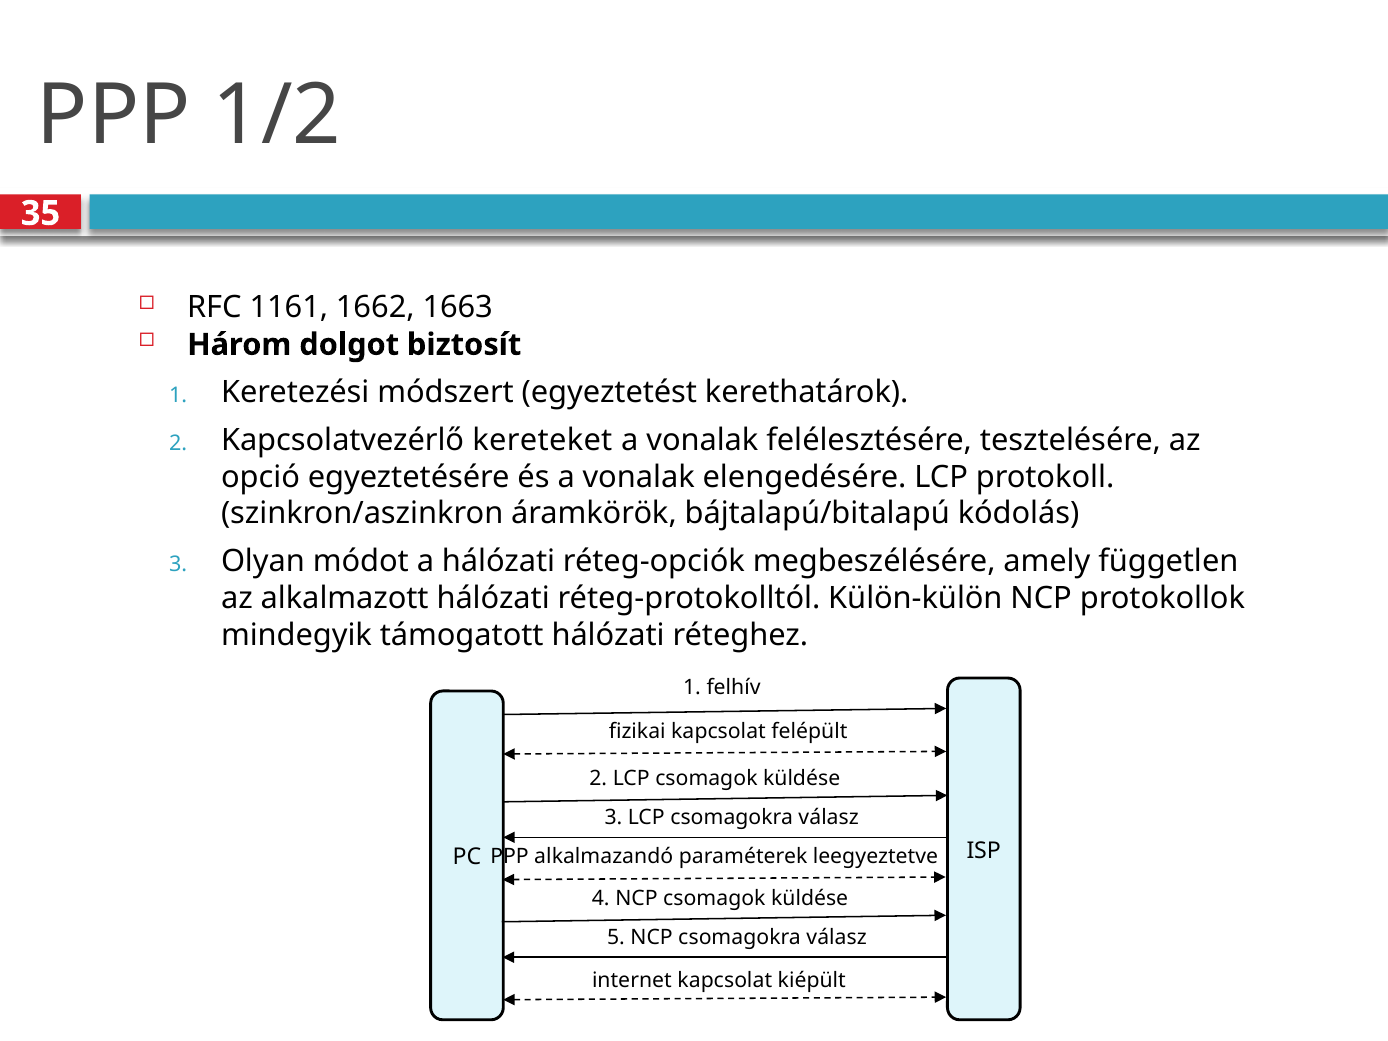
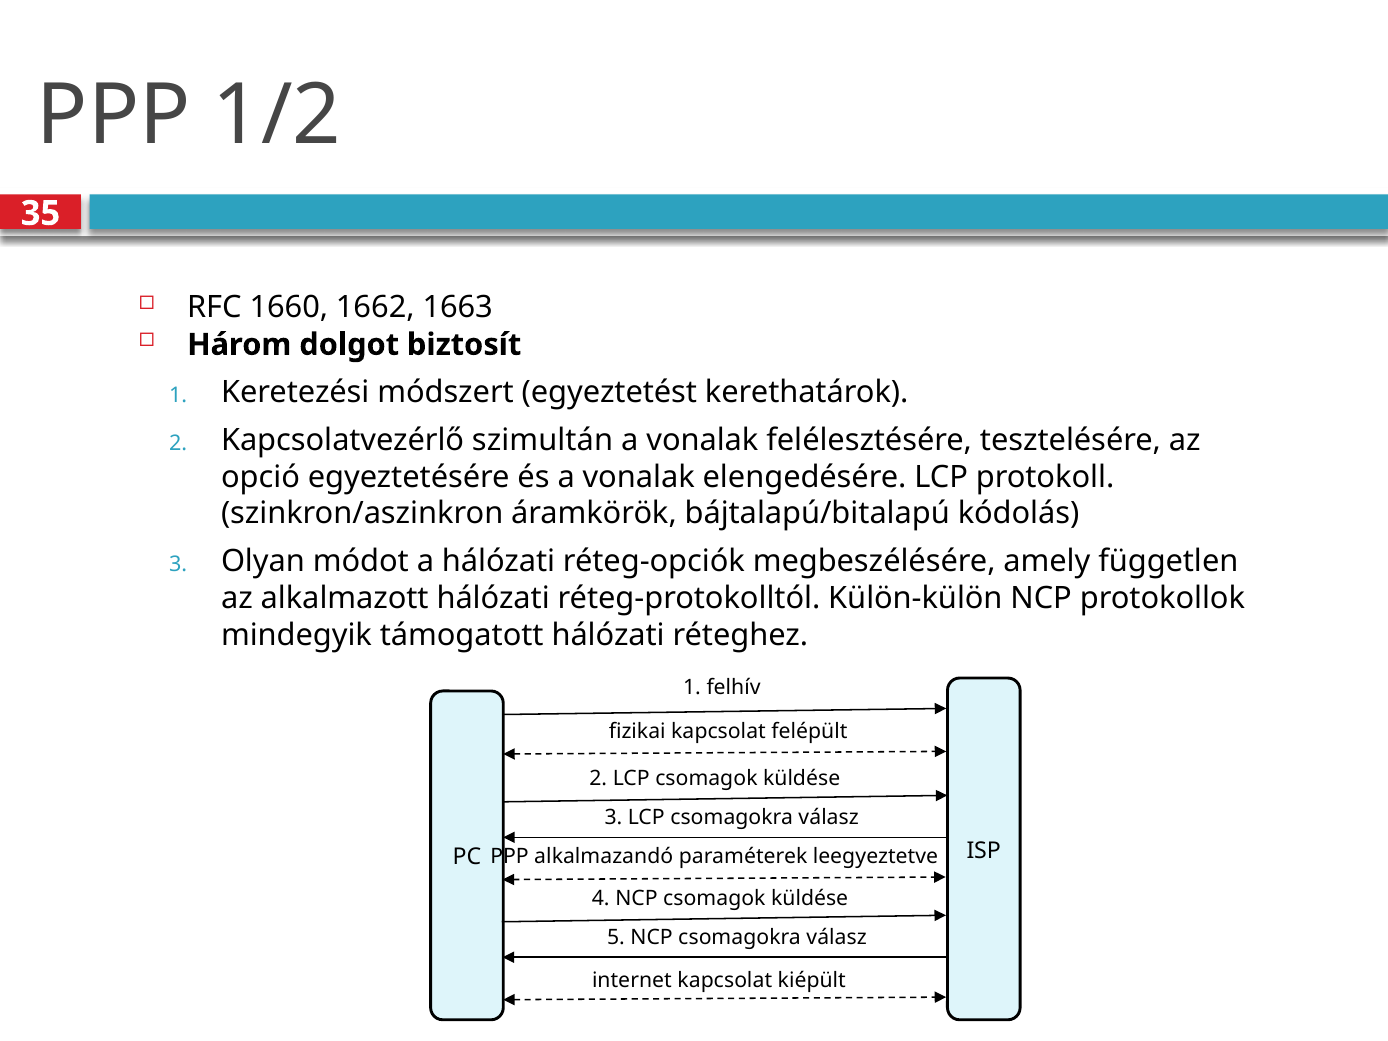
1161: 1161 -> 1660 (289, 308)
kereteket: kereteket -> szimultán (543, 440)
